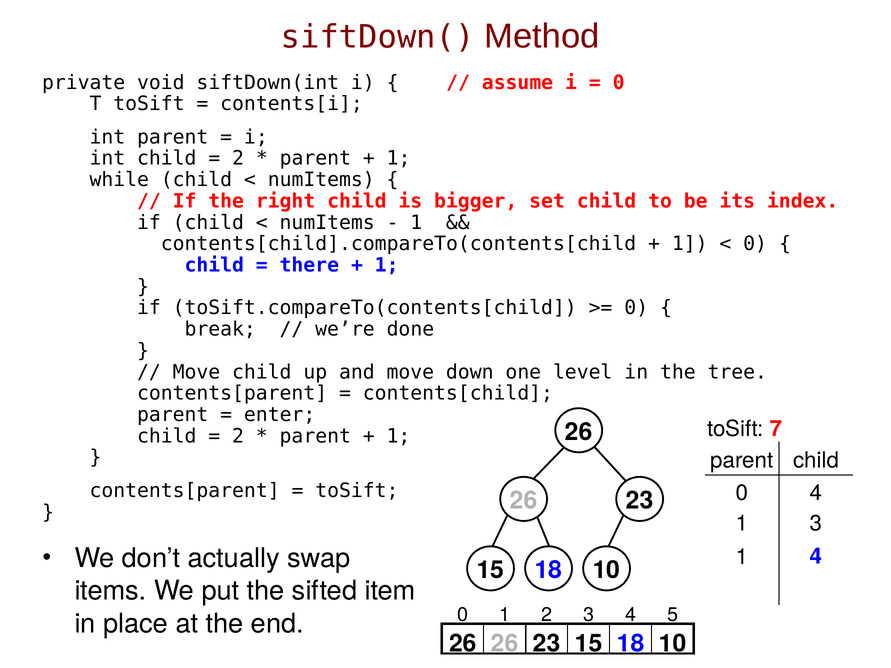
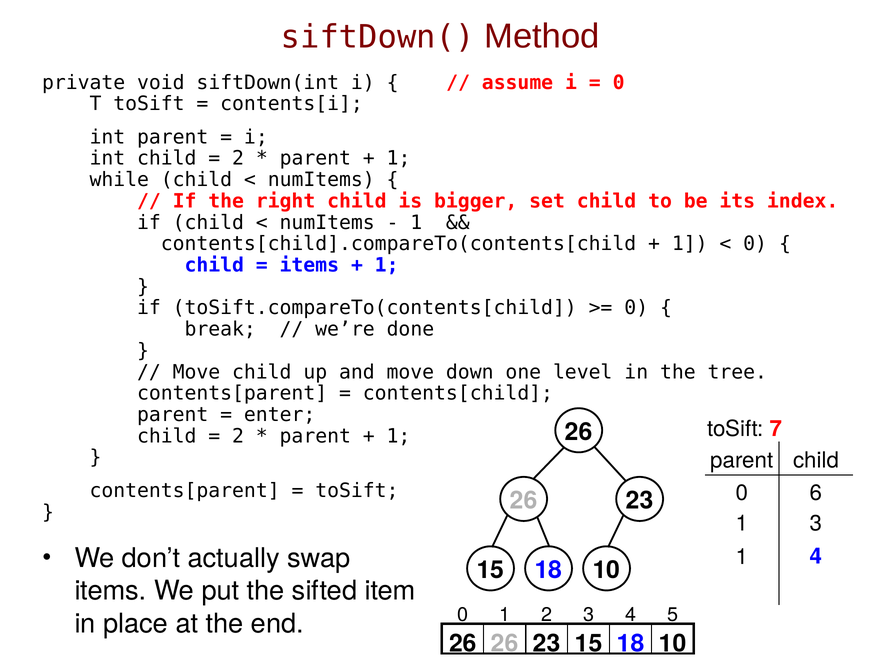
there: there -> items (309, 265)
0 4: 4 -> 6 (816, 493)
